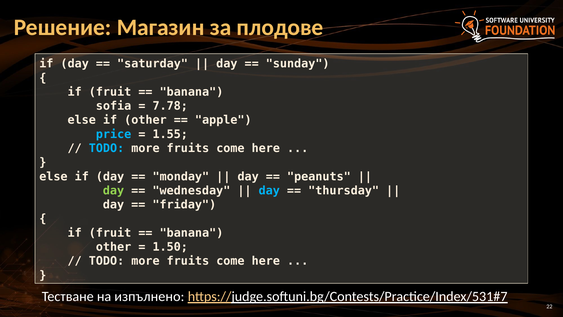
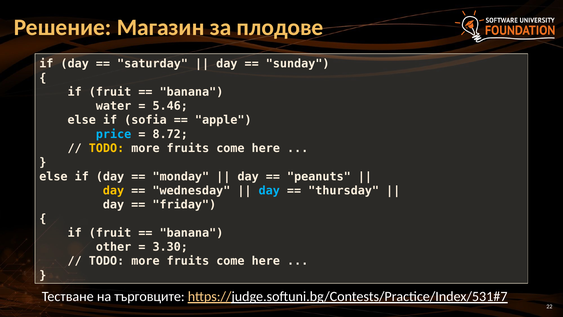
sofia: sofia -> water (114, 106)
7.78: 7.78 -> 5.46 (170, 106)
if other: other -> sofia (145, 120)
1.55: 1.55 -> 8.72 (170, 134)
TODO colour: light blue -> yellow (106, 148)
day colour: light green -> yellow (114, 190)
1.50: 1.50 -> 3.30 (170, 247)
изпълнено: изпълнено -> търговците (150, 296)
